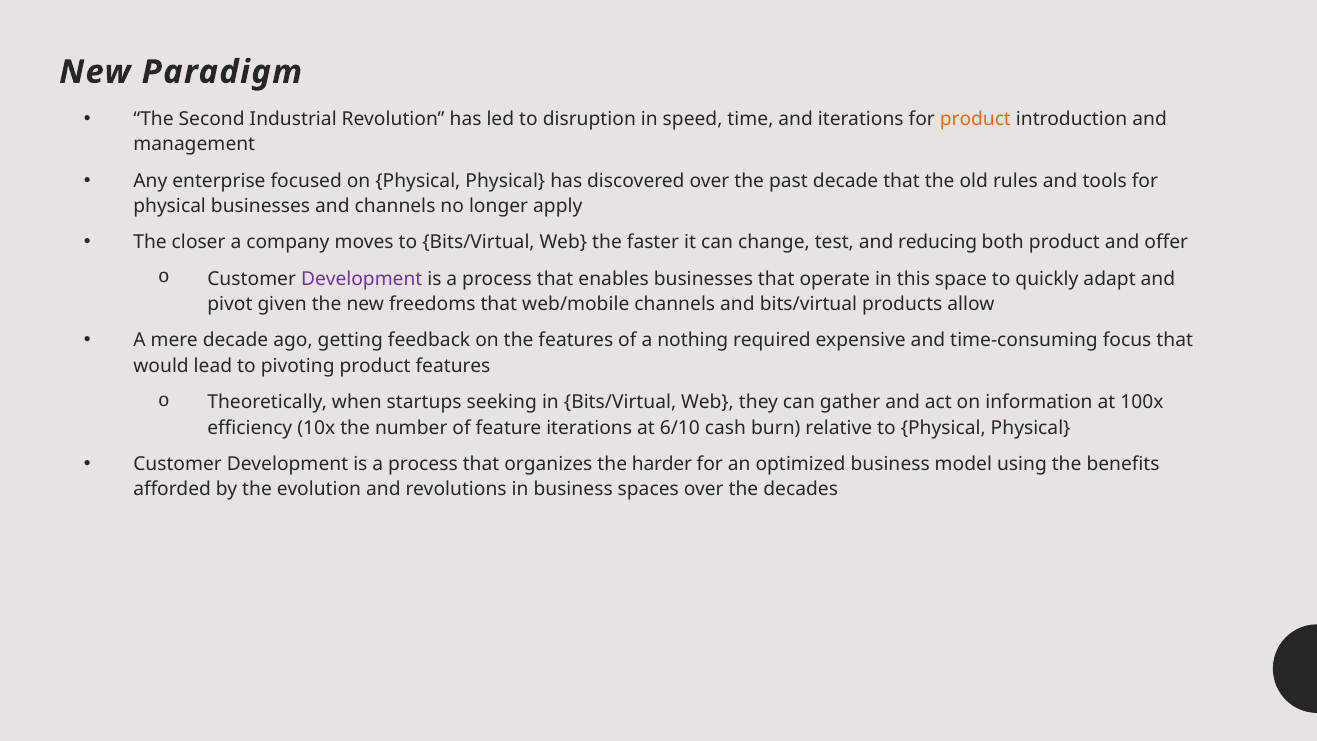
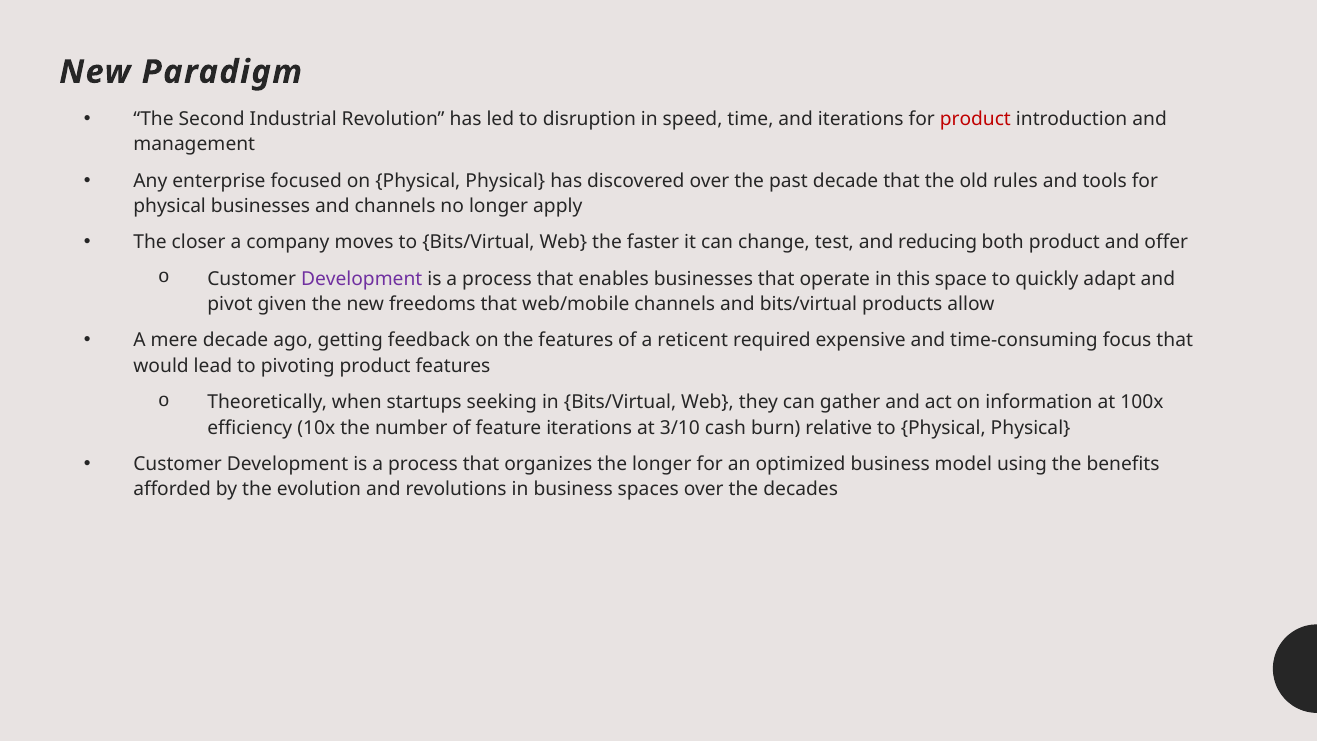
product colour: orange -> red (975, 119)
nothing: nothing -> reticent (693, 341)
6/10: 6/10 -> 3/10 (680, 428)
the harder: harder -> longer (662, 464)
